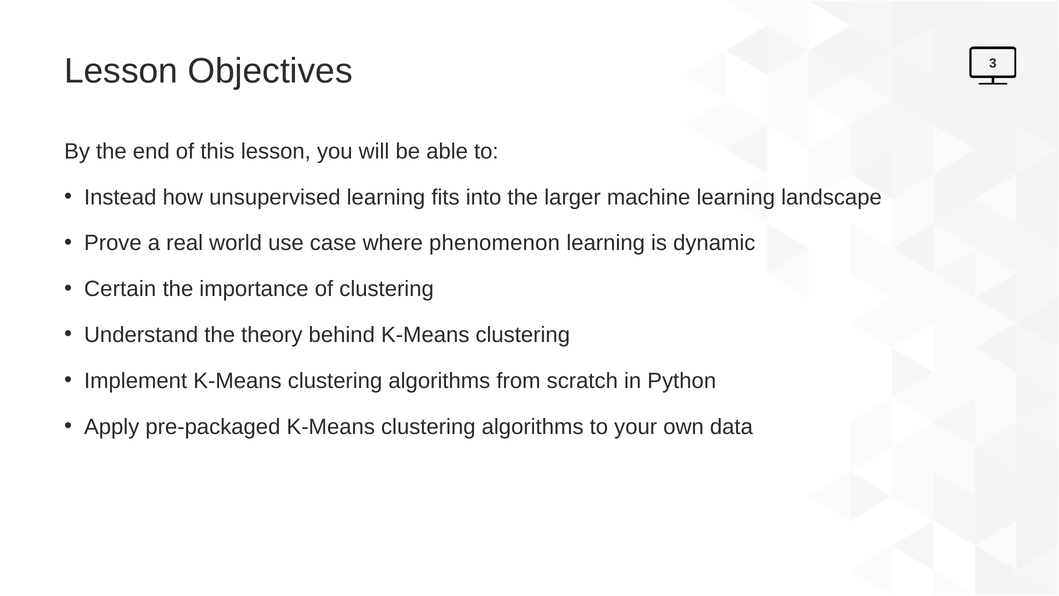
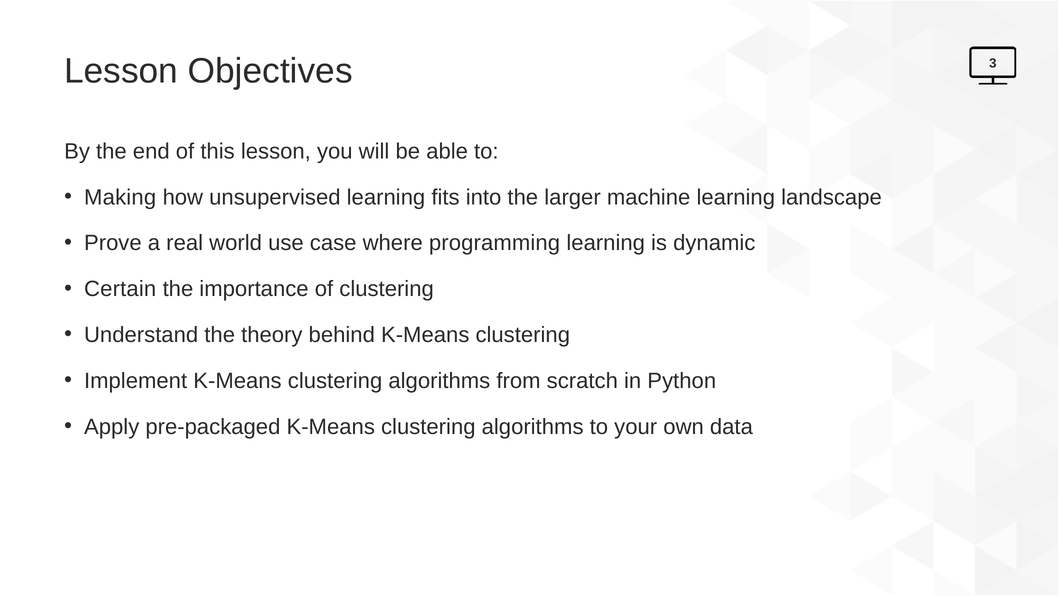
Instead: Instead -> Making (120, 197)
phenomenon: phenomenon -> programming (495, 243)
